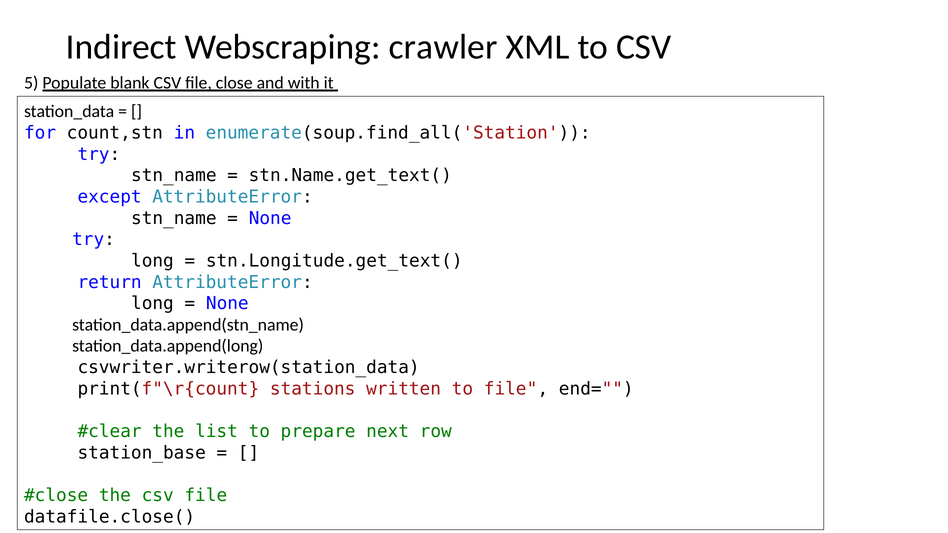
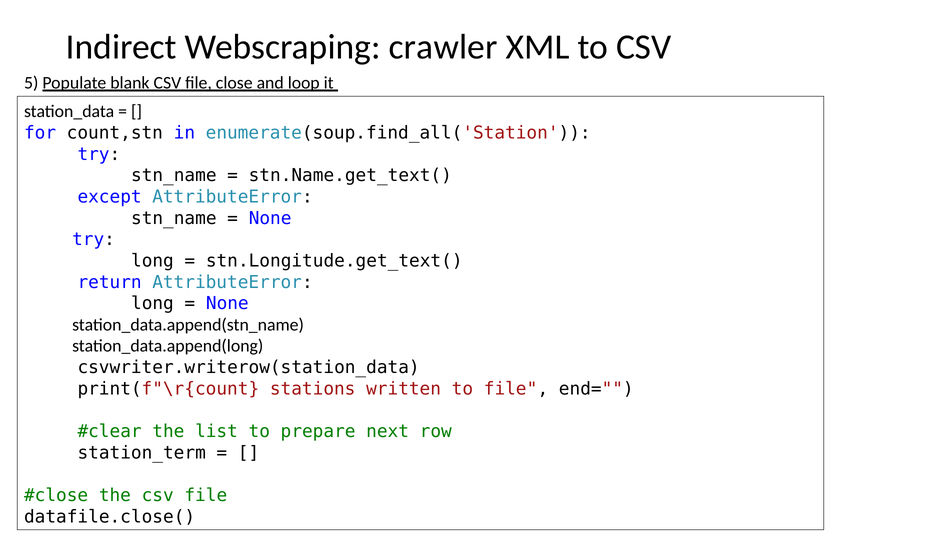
with: with -> loop (304, 83)
station_base: station_base -> station_term (142, 453)
